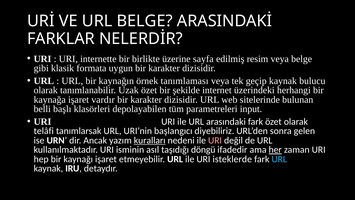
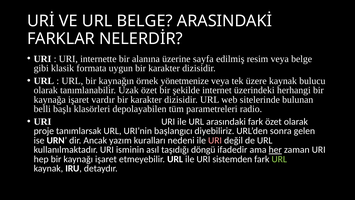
birlikte: birlikte -> alanına (146, 59)
tanımlaması: tanımlaması -> yönetmenize (185, 81)
geçip: geçip -> üzere (256, 81)
input: input -> radio (251, 109)
telâfi: telâfi -> proje (44, 131)
kuralları underline: present -> none (150, 140)
isteklerde: isteklerde -> sistemden (232, 159)
URL colour: light blue -> light green (279, 159)
